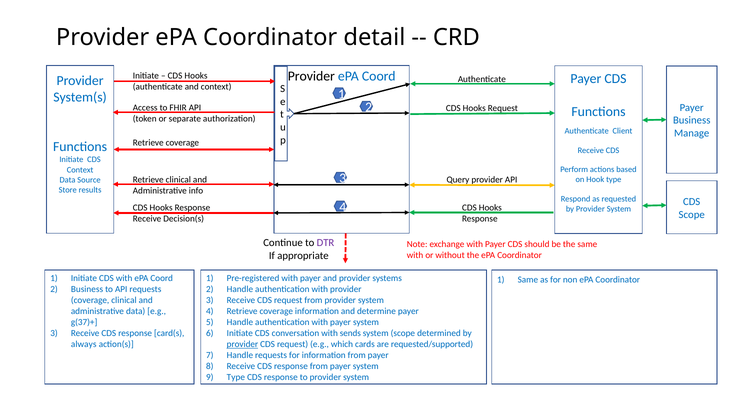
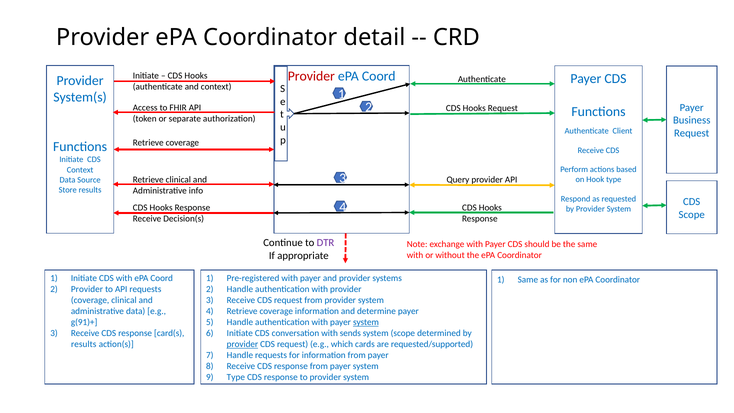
Provider colour: black -> red (311, 76)
Manage: Manage -> Request (692, 133)
2 Business: Business -> Provider (87, 289)
g(37)+: g(37)+ -> g(91)+ (84, 322)
system underline: none -> present (366, 322)
always: always -> results (84, 344)
